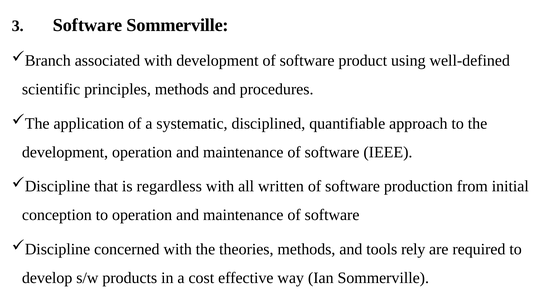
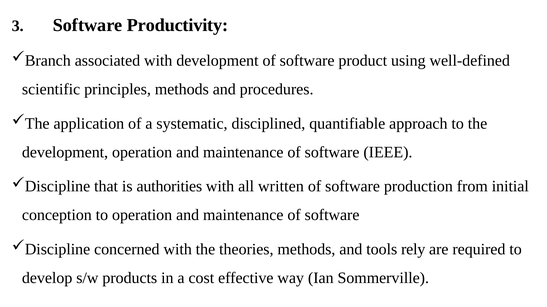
Software Sommerville: Sommerville -> Productivity (178, 25)
regardless: regardless -> authorities (169, 187)
